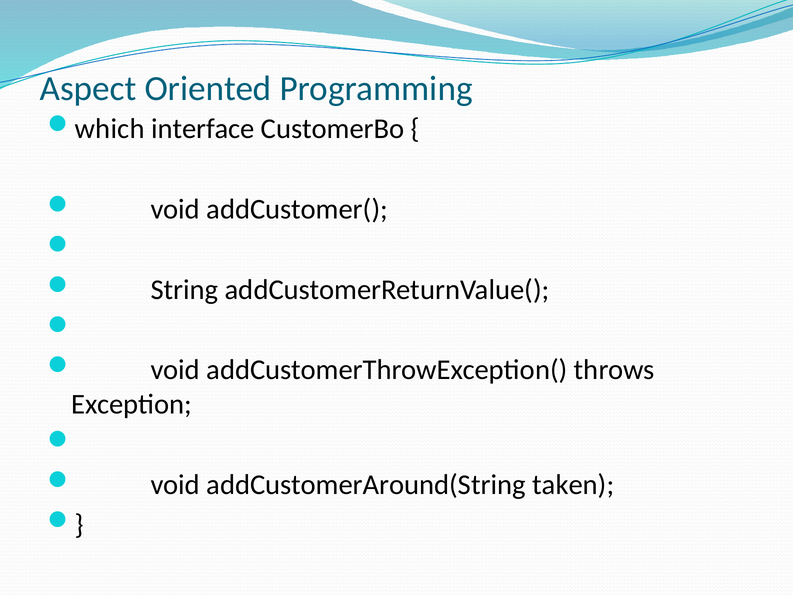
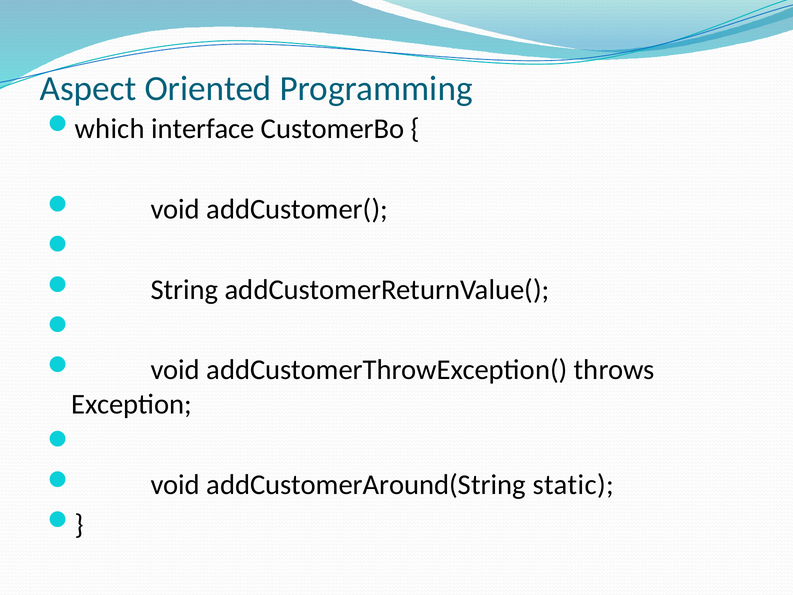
taken: taken -> static (573, 485)
